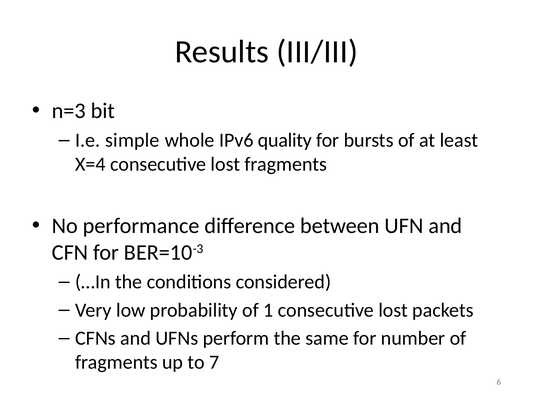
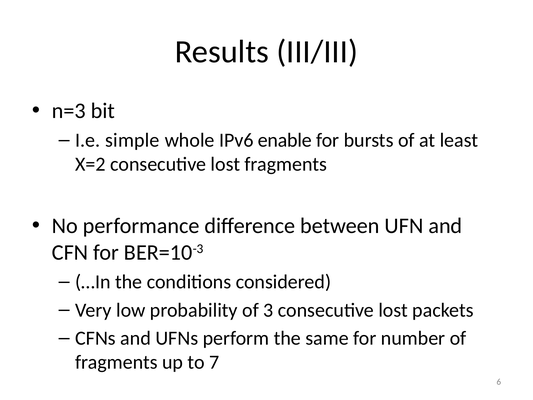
quality: quality -> enable (285, 140)
X=4: X=4 -> X=2 (90, 164)
1: 1 -> 3 (268, 310)
